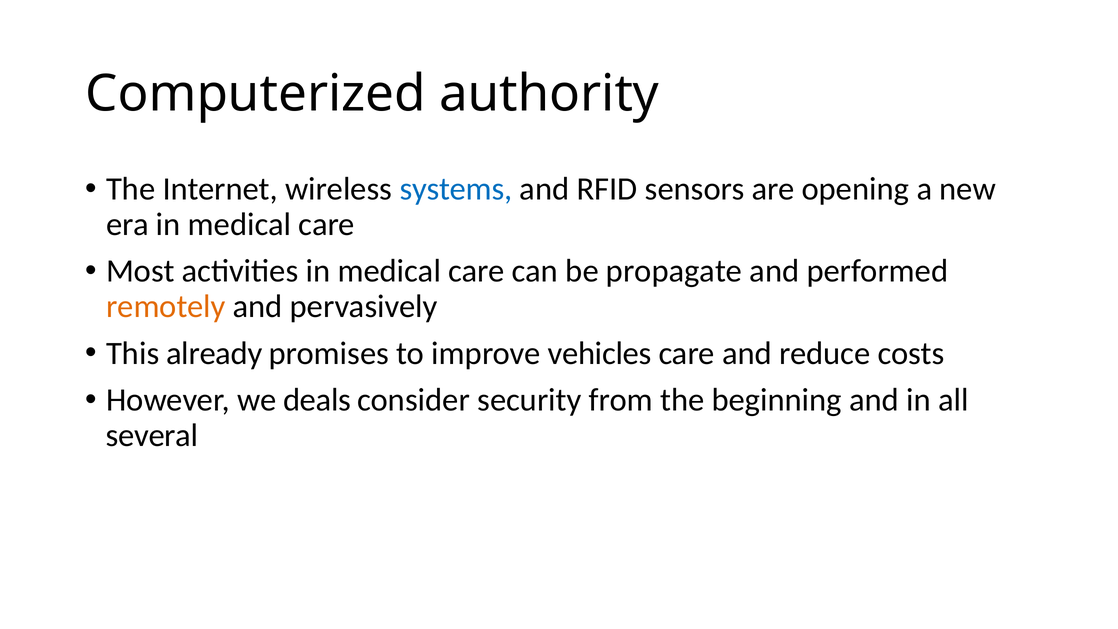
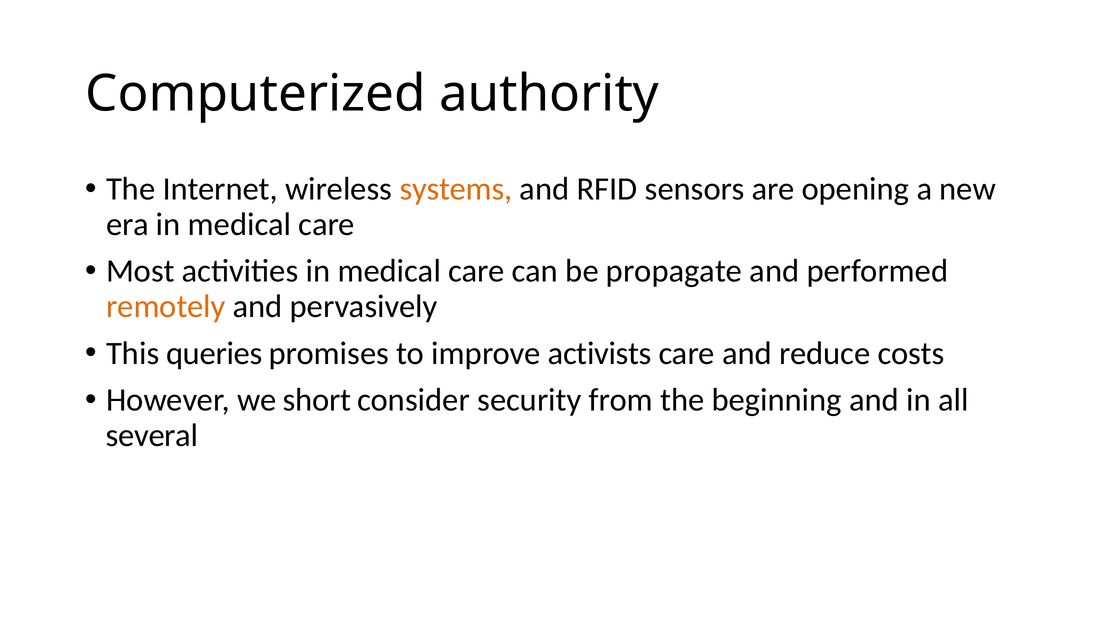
systems colour: blue -> orange (456, 189)
already: already -> queries (214, 353)
vehicles: vehicles -> activists (600, 353)
deals: deals -> short (317, 400)
